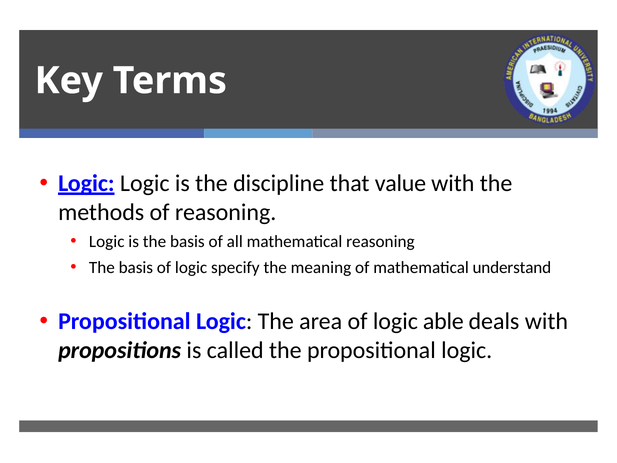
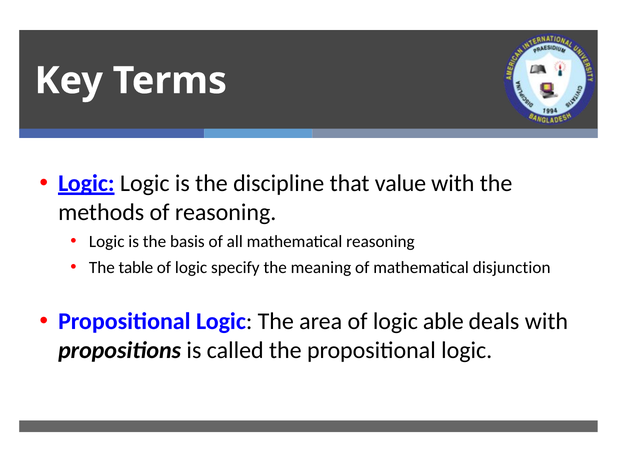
basis: basis -> table (136, 267)
understand: understand -> disjunction (512, 267)
